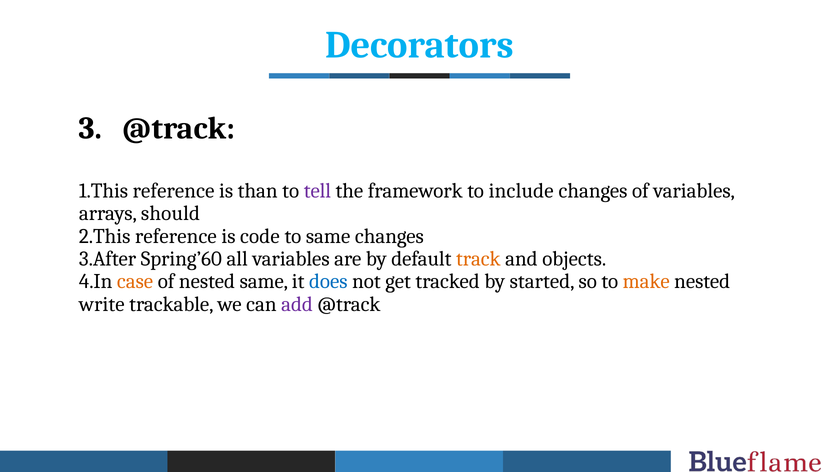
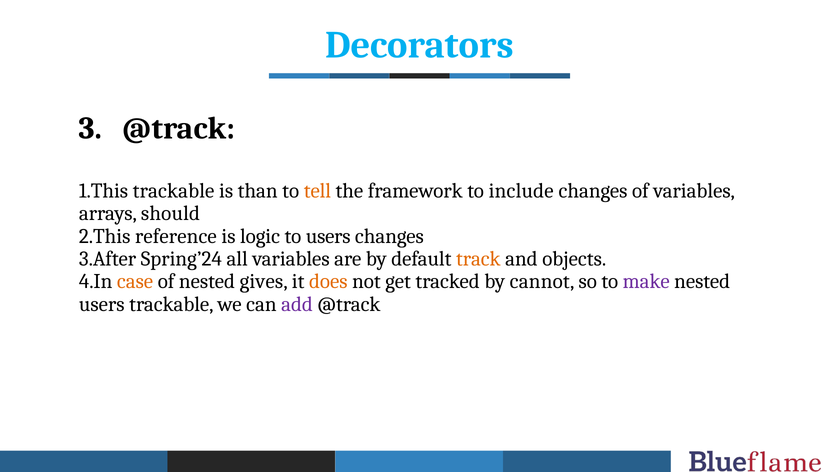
reference: reference -> trackable (174, 191)
tell colour: purple -> orange (317, 191)
code: code -> logic (260, 236)
to same: same -> users (328, 236)
Spring’60: Spring’60 -> Spring’24 (181, 259)
nested same: same -> gives (264, 281)
does colour: blue -> orange (328, 281)
started: started -> cannot (542, 281)
make colour: orange -> purple (646, 281)
write: write -> users (102, 304)
